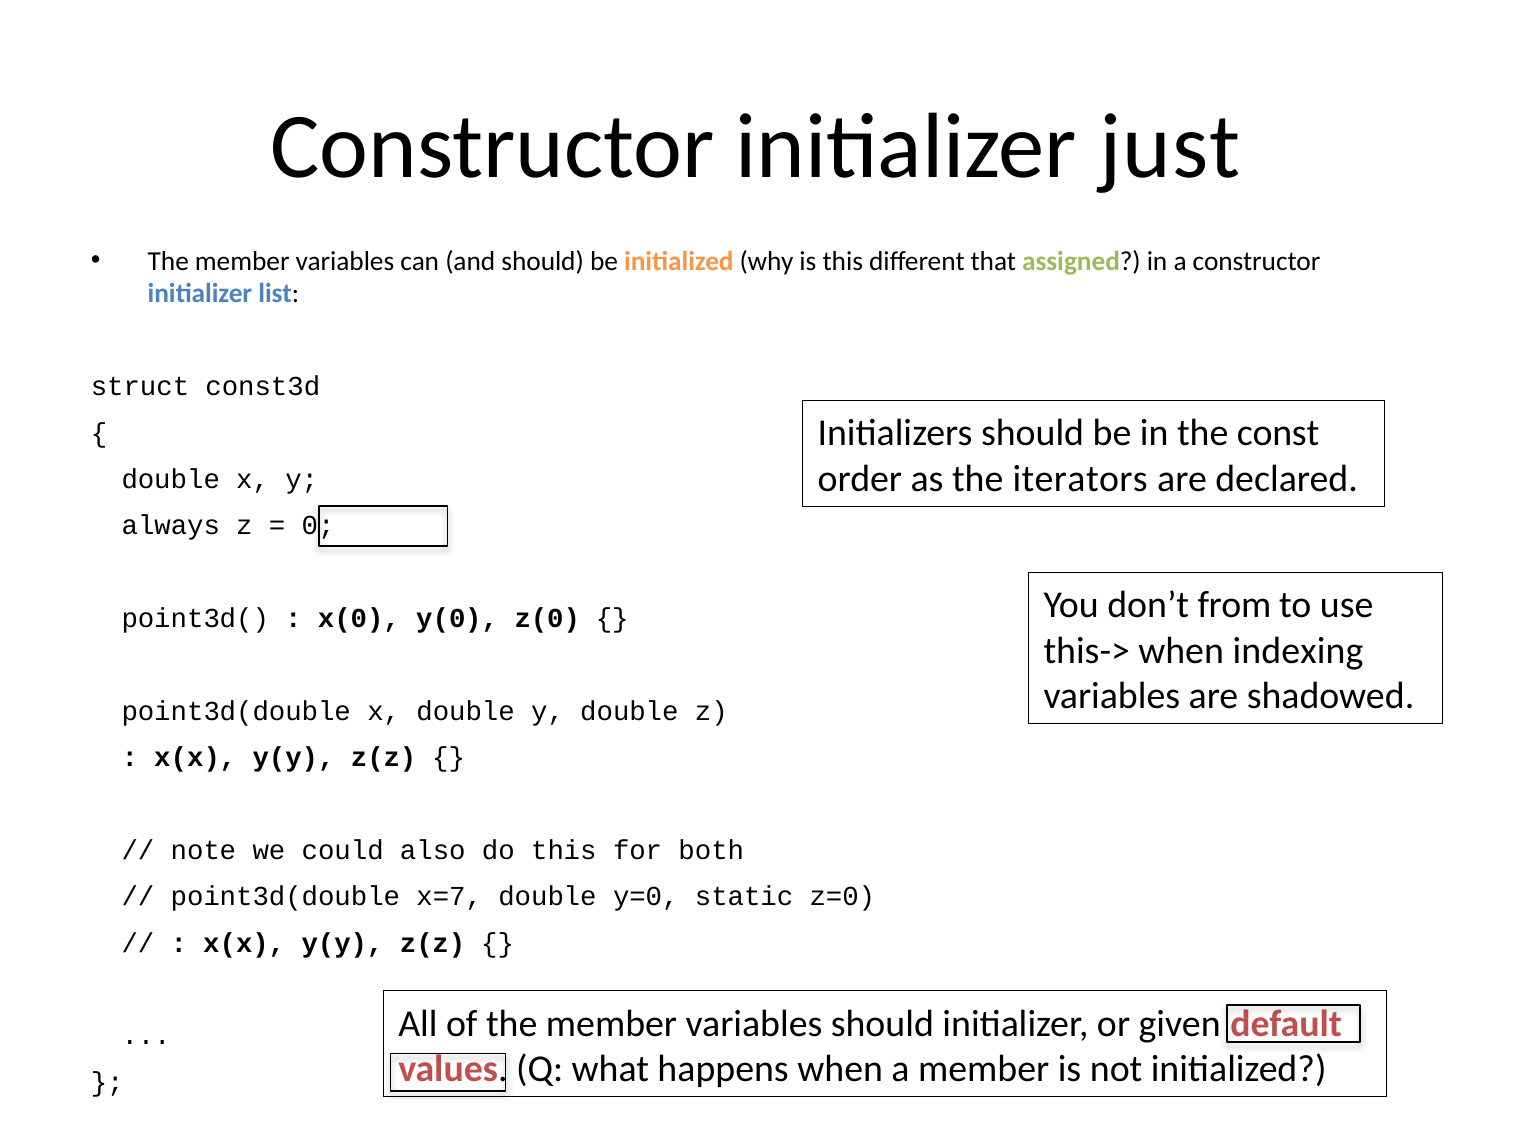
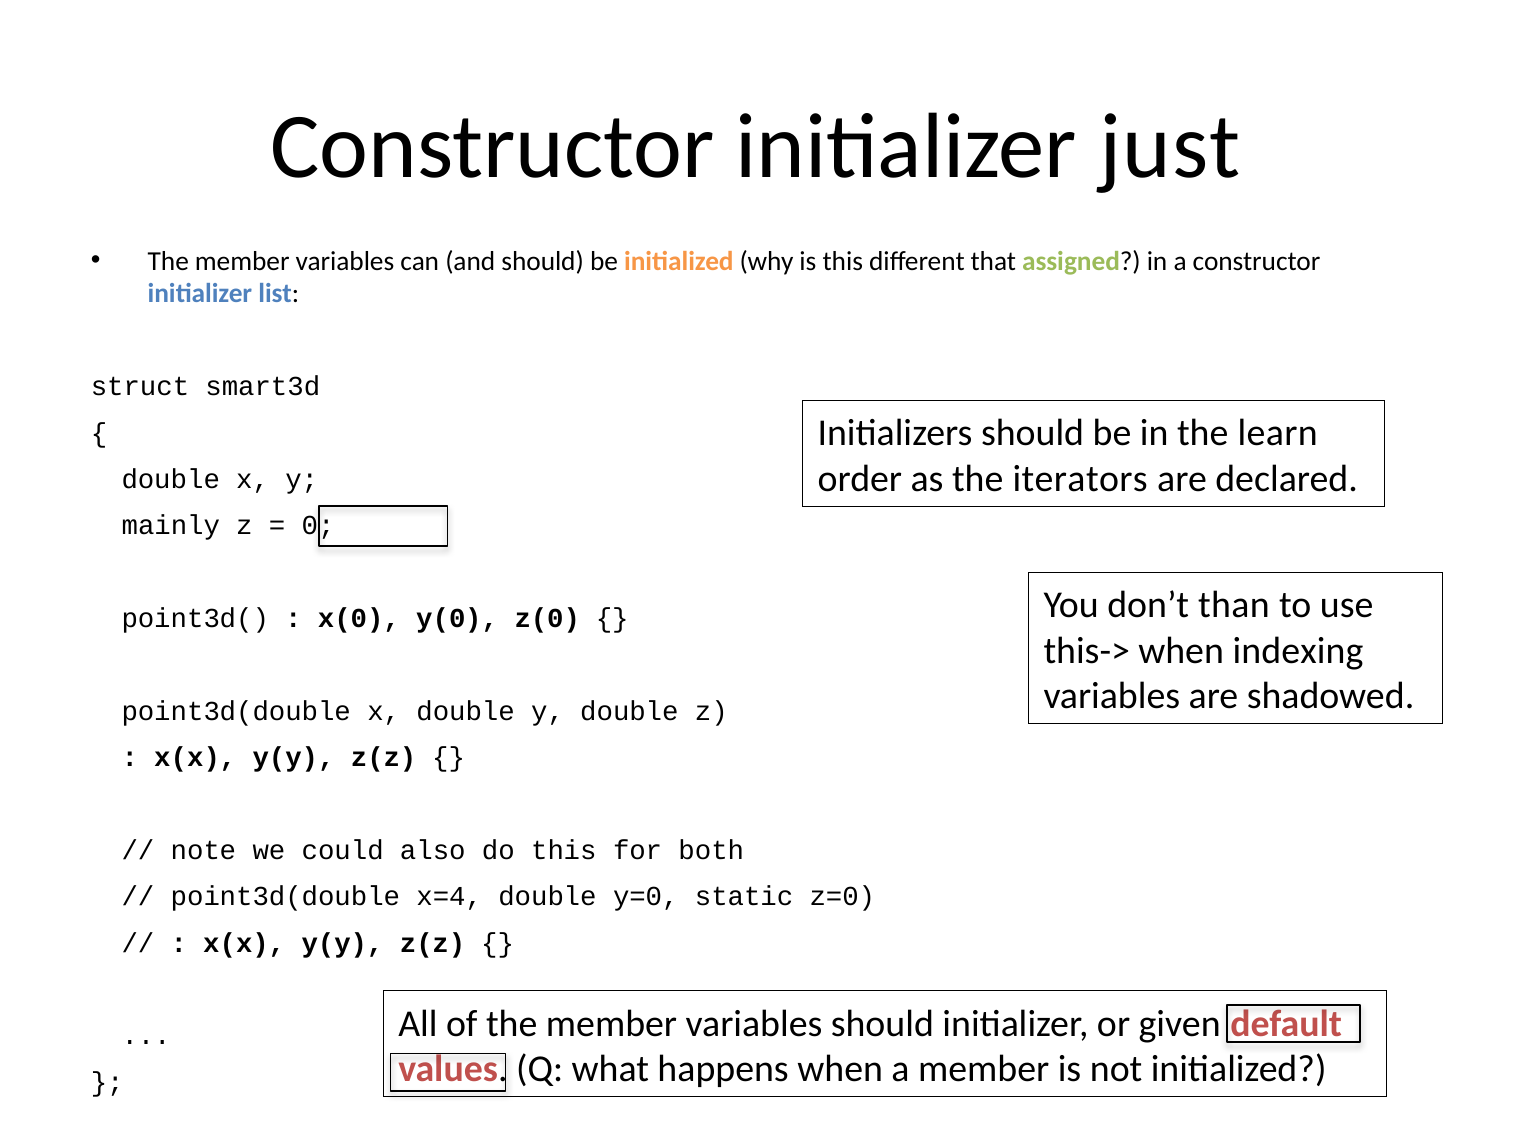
const3d: const3d -> smart3d (263, 386)
const: const -> learn (1278, 433)
always: always -> mainly (171, 525)
from: from -> than (1234, 605)
x=7: x=7 -> x=4 (449, 896)
